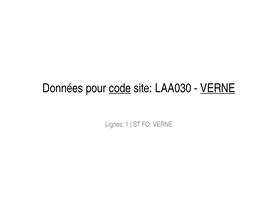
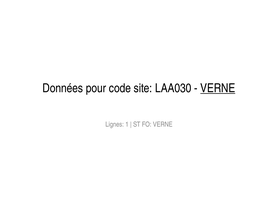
code underline: present -> none (120, 88)
